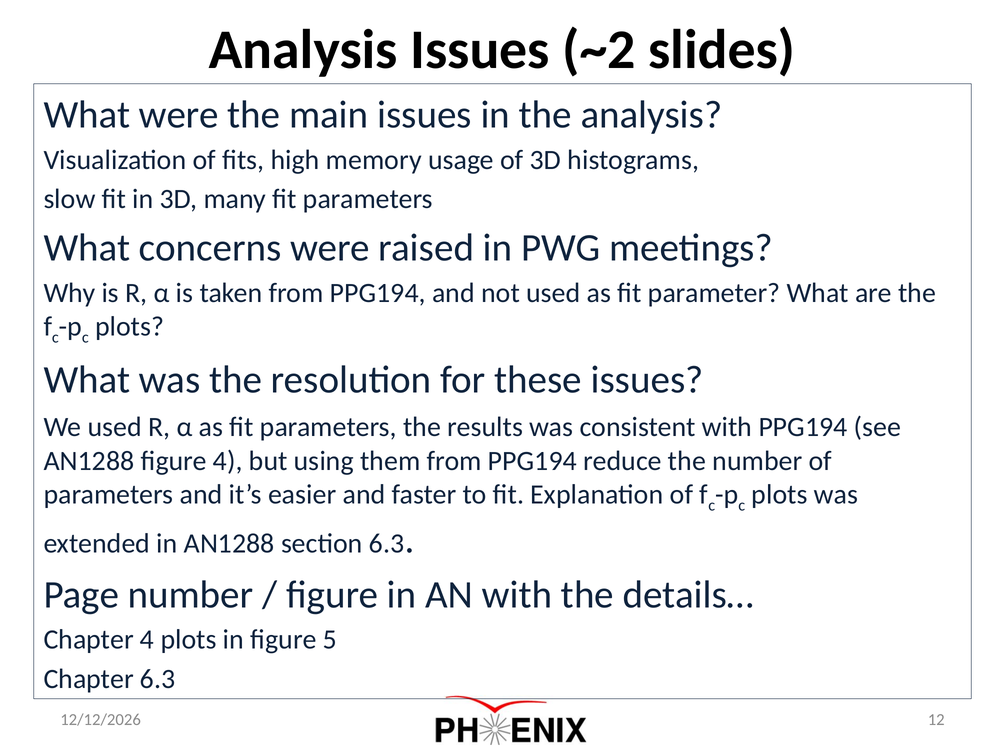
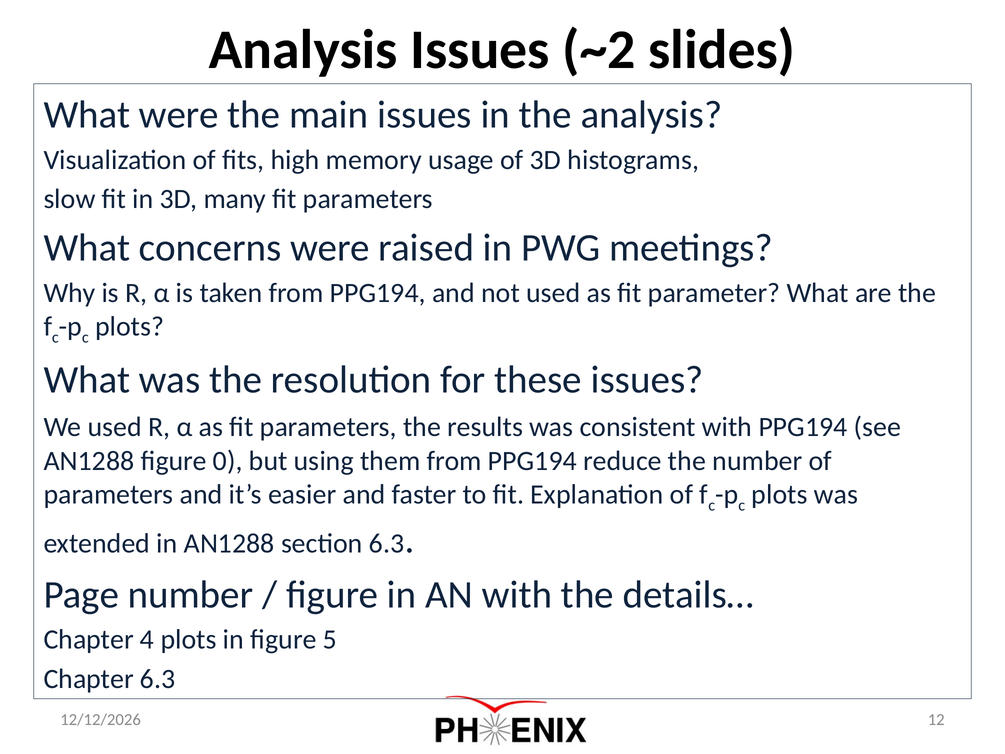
figure 4: 4 -> 0 (228, 461)
